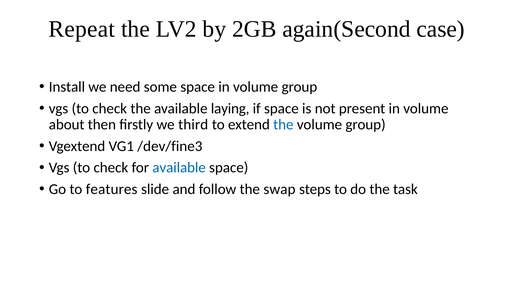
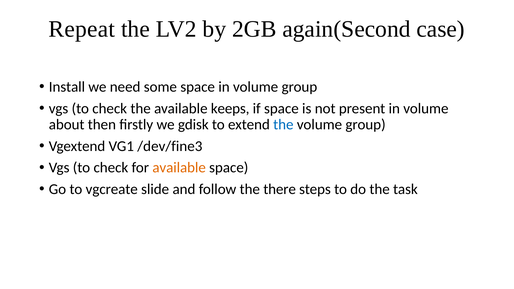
laying: laying -> keeps (230, 108)
third: third -> gdisk (193, 125)
available colour: blue -> orange (179, 168)
features: features -> vgcreate (112, 189)
swap: swap -> there (280, 189)
